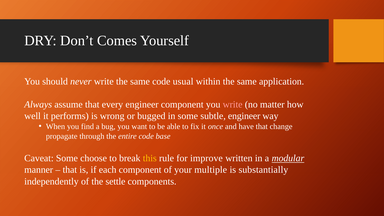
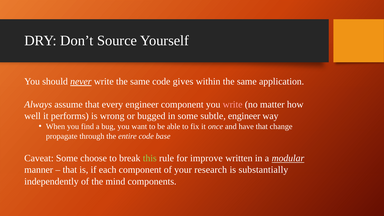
Comes: Comes -> Source (117, 41)
never underline: none -> present (81, 81)
usual: usual -> gives (183, 81)
this colour: yellow -> light green (150, 158)
multiple: multiple -> research (211, 170)
settle: settle -> mind (115, 181)
